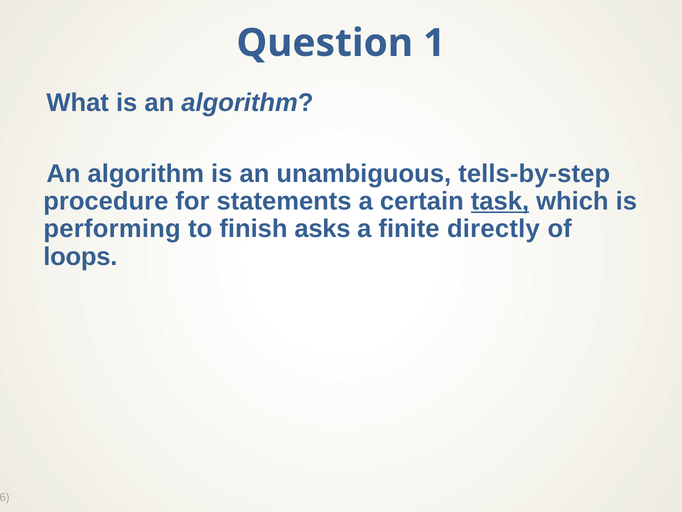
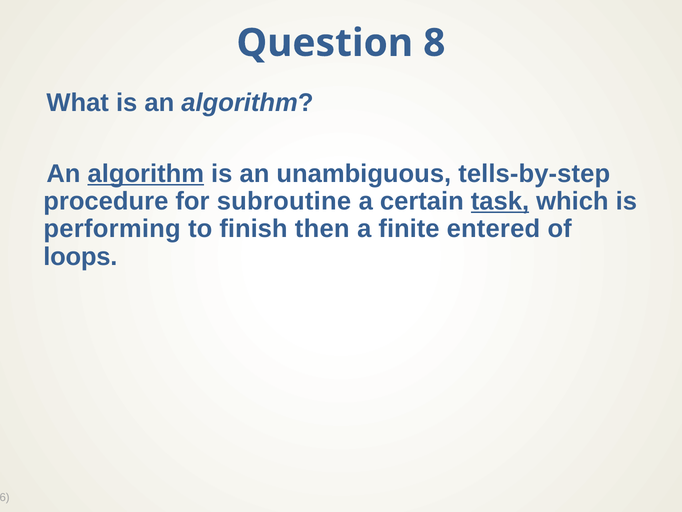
1: 1 -> 8 (434, 43)
algorithm underline: none -> present (146, 173)
statements: statements -> subroutine (284, 201)
asks: asks -> then (322, 229)
directly: directly -> entered (493, 229)
